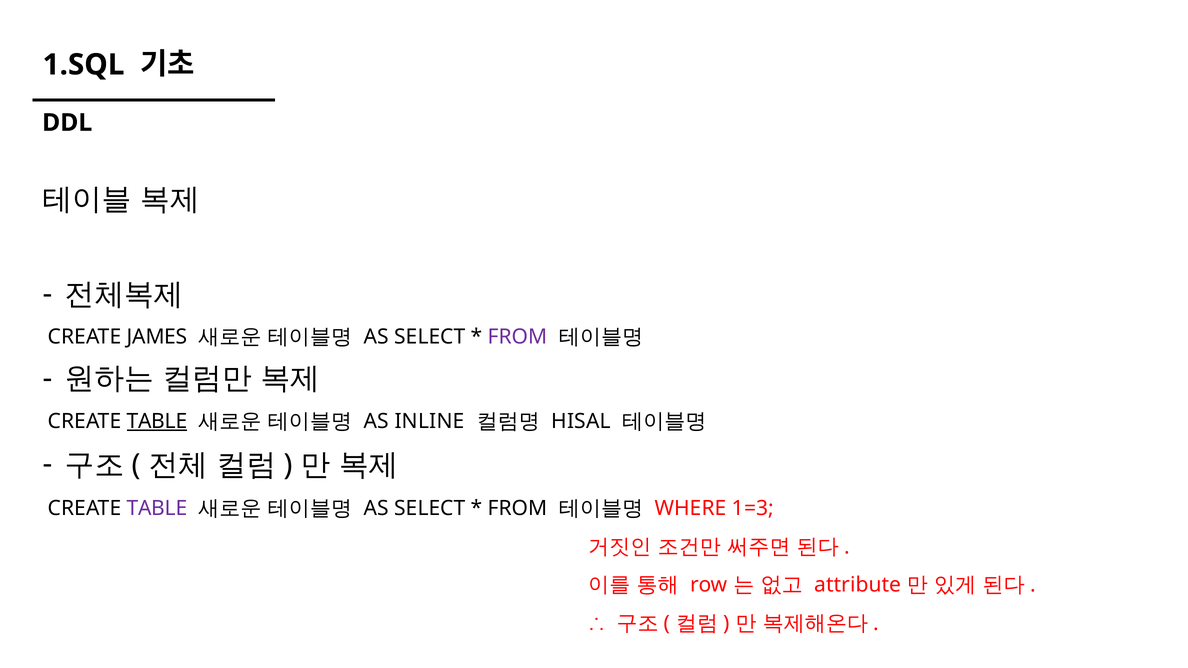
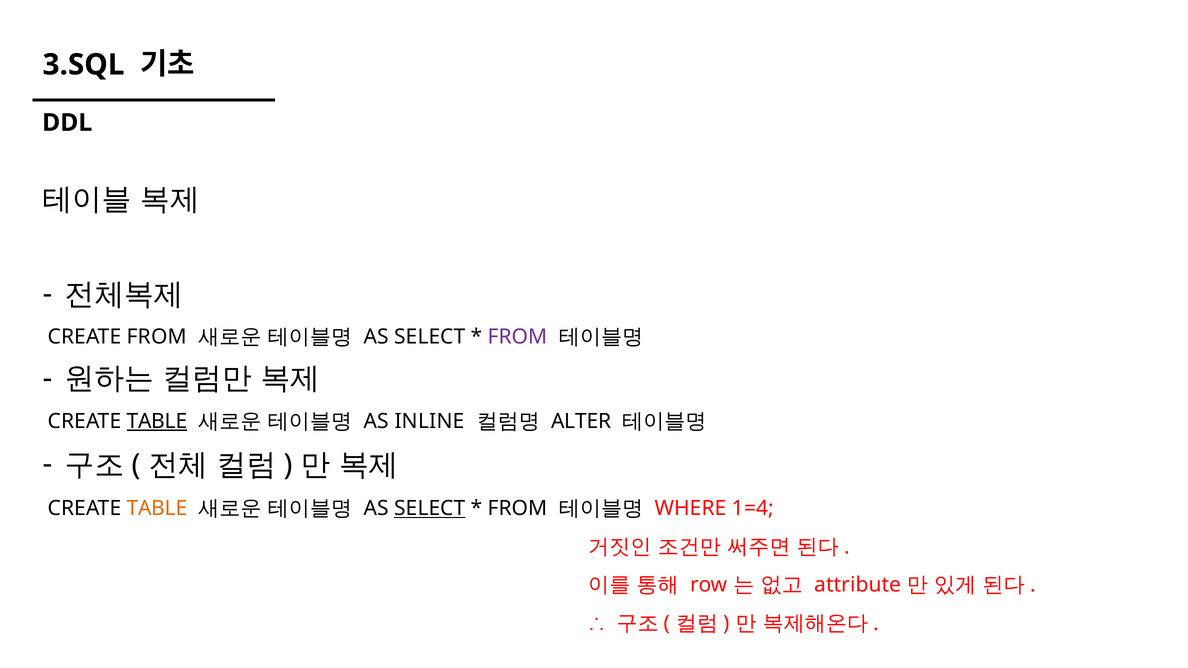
1.SQL: 1.SQL -> 3.SQL (83, 65)
CREATE JAMES: JAMES -> FROM (157, 337)
HISAL: HISAL -> ALTER (581, 421)
TABLE colour: purple -> orange (157, 509)
SELECT underline: none -> present (430, 509)
1=3: 1=3 -> 1=4 (753, 509)
